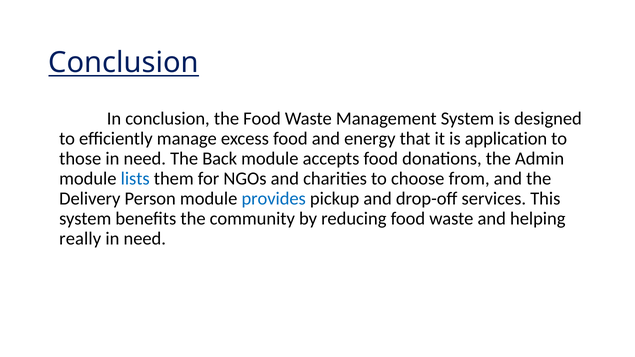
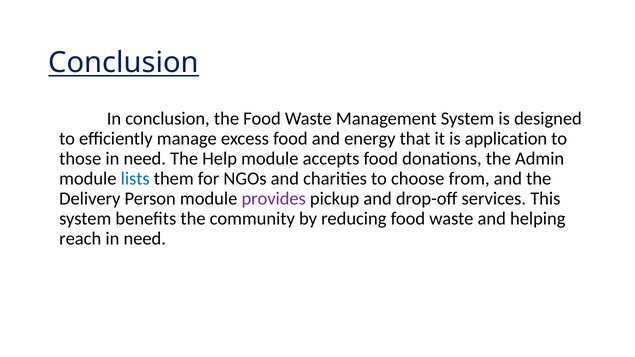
Back: Back -> Help (220, 159)
provides colour: blue -> purple (274, 199)
really: really -> reach (80, 239)
